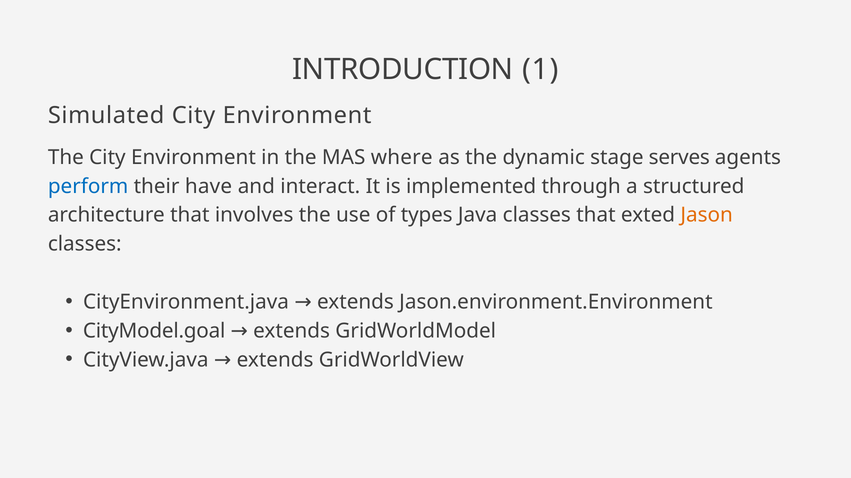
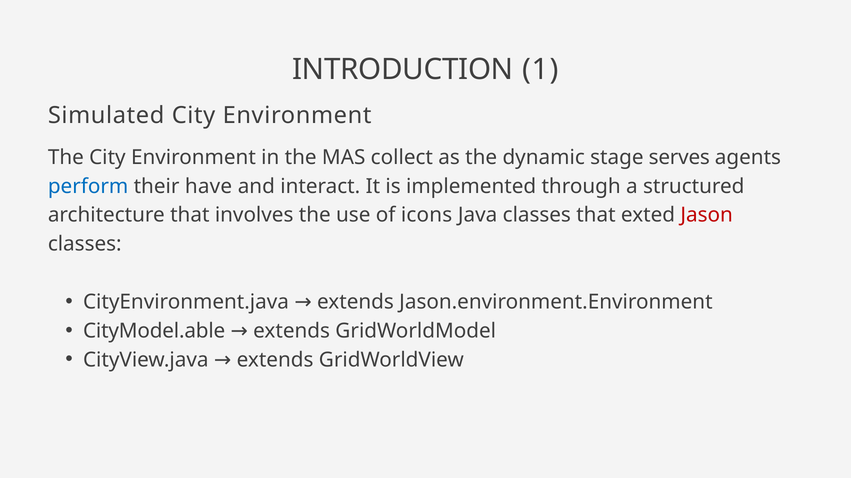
where: where -> collect (402, 158)
types: types -> icons (427, 215)
Jason colour: orange -> red (707, 215)
CityModel.goal: CityModel.goal -> CityModel.able (154, 331)
